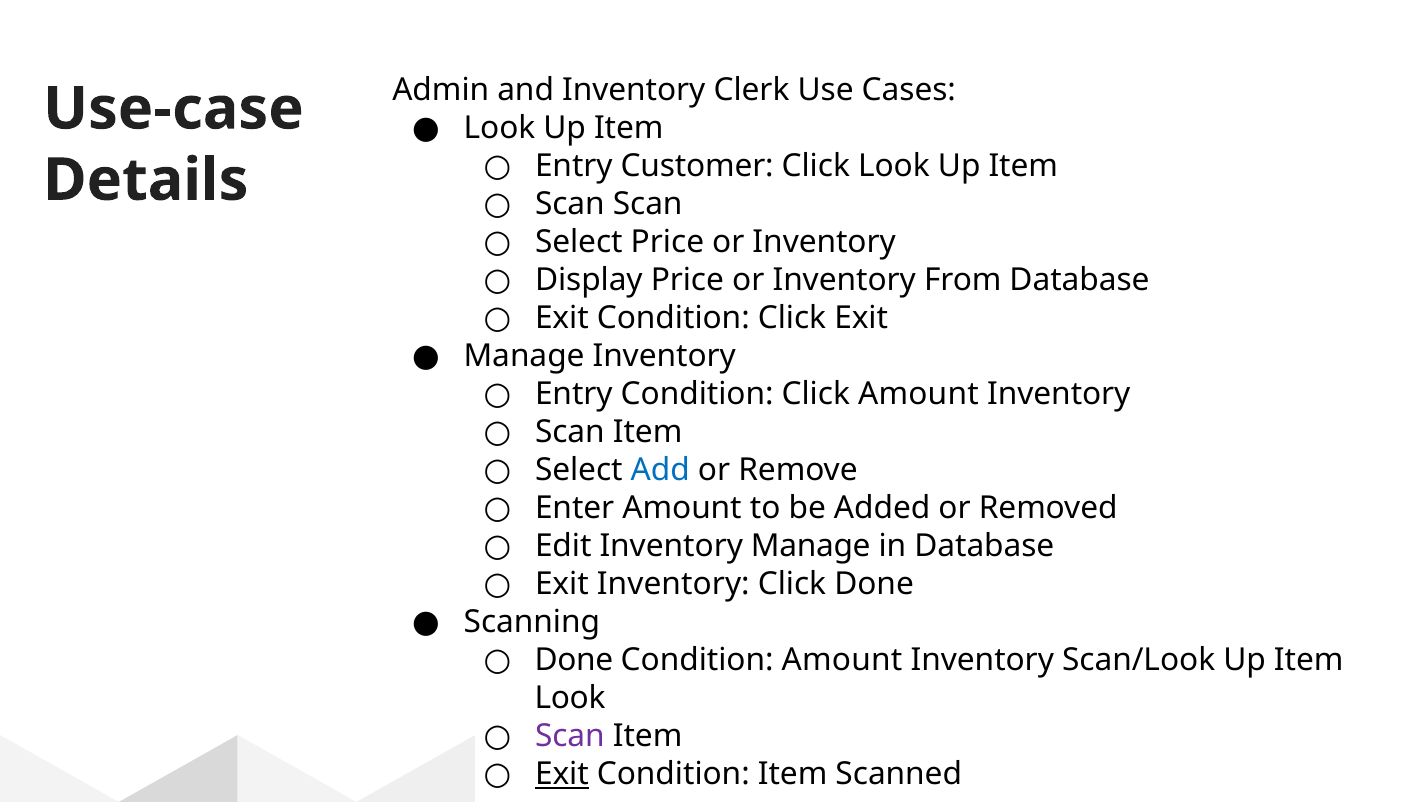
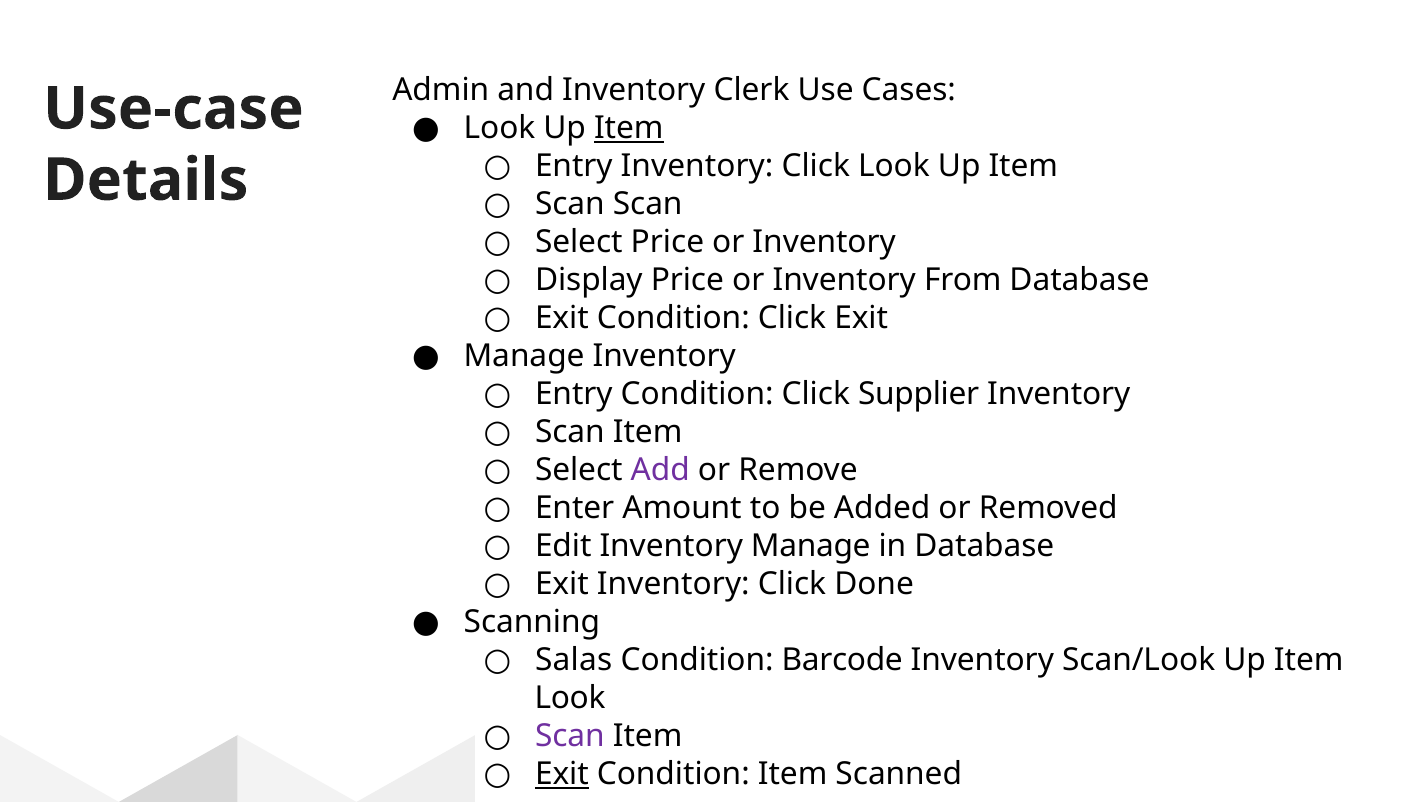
Item underline: none -> present (629, 128)
Entry Customer: Customer -> Inventory (697, 166)
Click Amount: Amount -> Supplier (919, 394)
Add colour: blue -> purple (660, 470)
Done: Done -> Salas (574, 660)
Condition Amount: Amount -> Barcode (842, 660)
